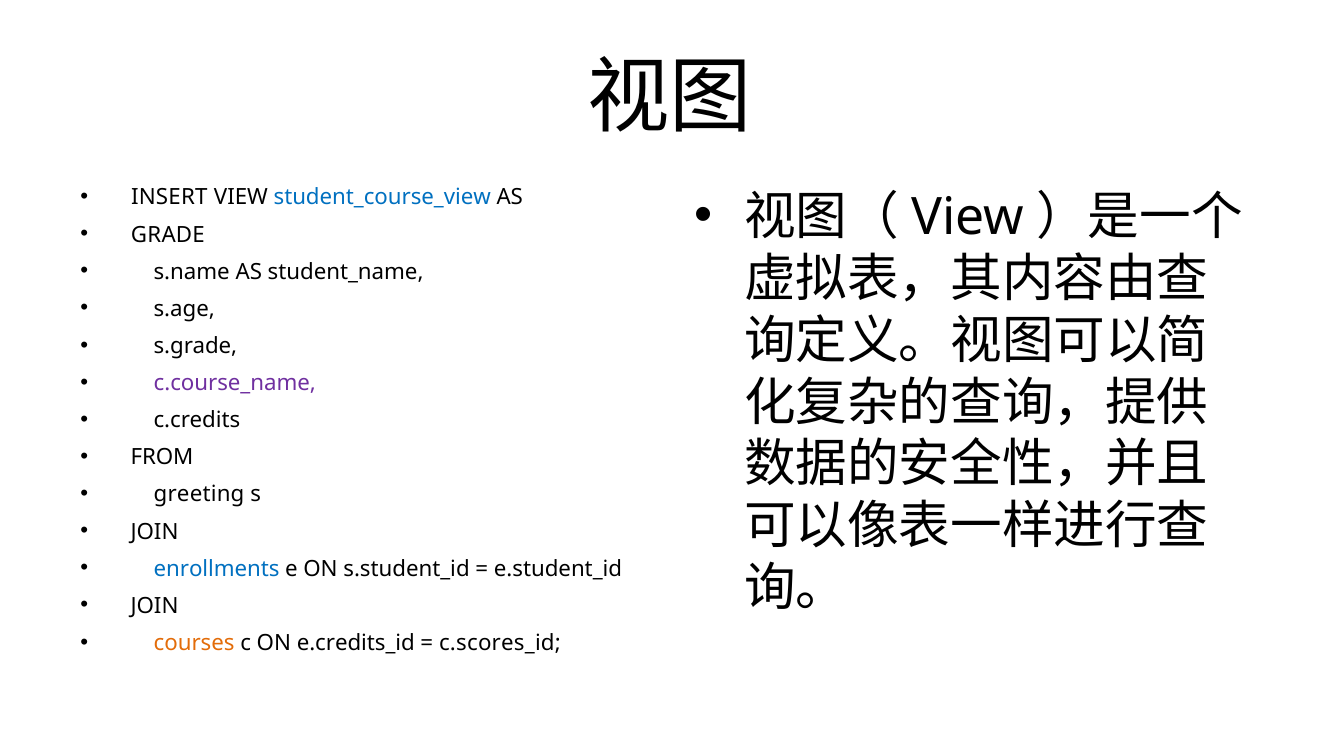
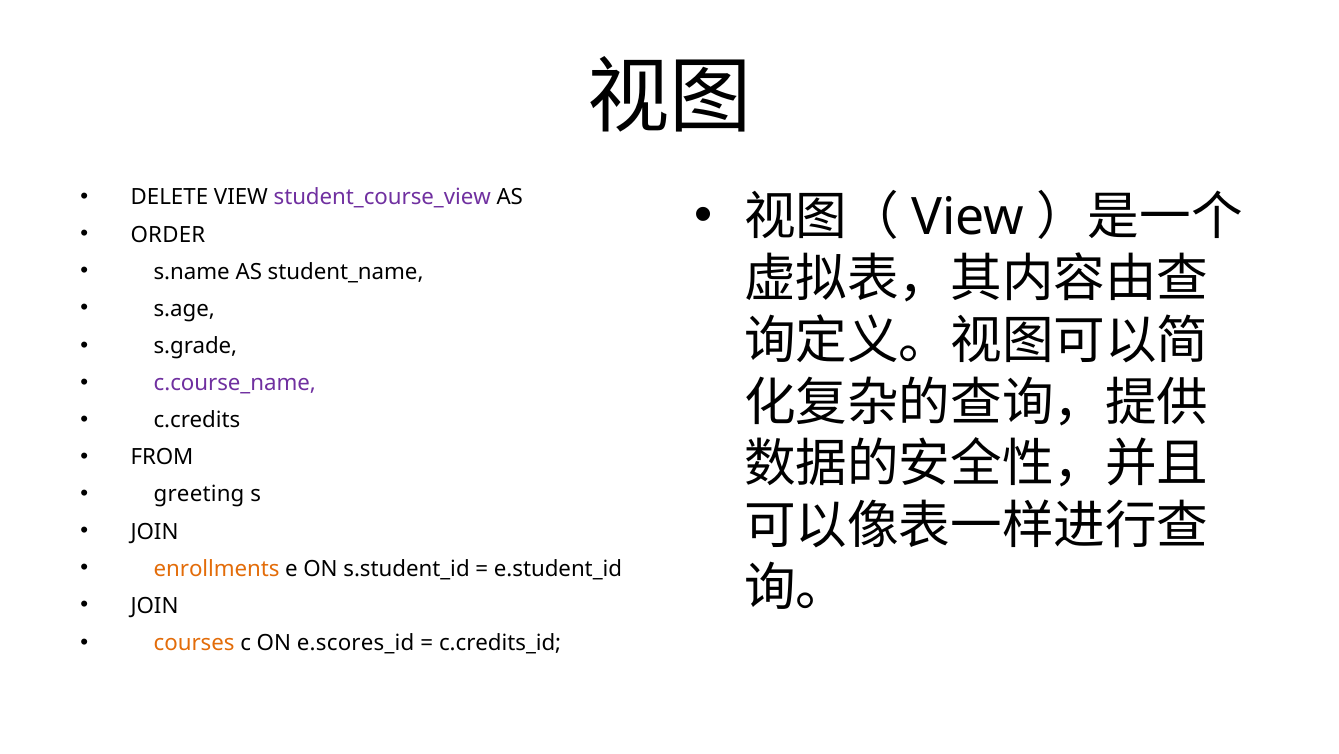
INSERT: INSERT -> DELETE (169, 197)
student_course_view colour: blue -> purple (382, 197)
GRADE: GRADE -> ORDER (168, 235)
enrollments colour: blue -> orange (217, 568)
e.credits_id: e.credits_id -> e.scores_id (356, 643)
c.scores_id: c.scores_id -> c.credits_id (500, 643)
